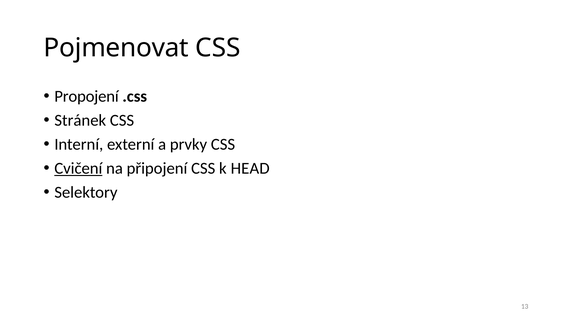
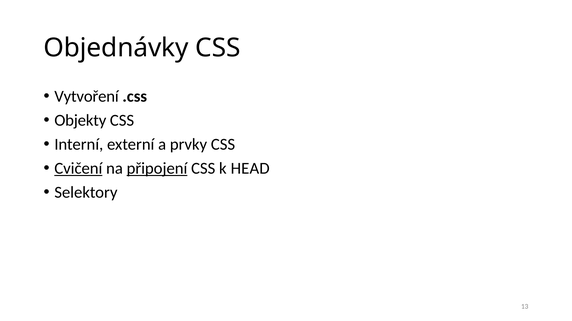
Pojmenovat: Pojmenovat -> Objednávky (116, 48)
Propojení: Propojení -> Vytvoření (87, 97)
Stránek: Stránek -> Objekty (80, 121)
připojení underline: none -> present (157, 169)
